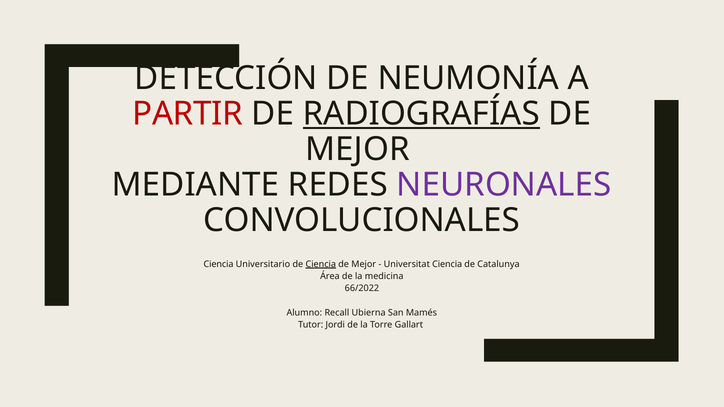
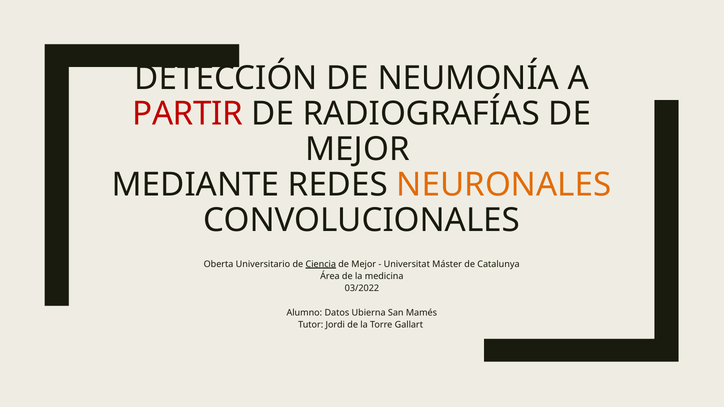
RADIOGRAFÍAS underline: present -> none (421, 114)
NEURONALES colour: purple -> orange (504, 185)
Ciencia: Ciencia -> Oberta (219, 264)
Universitat Ciencia: Ciencia -> Máster (447, 264)
66/2022: 66/2022 -> 03/2022 (362, 289)
Recall: Recall -> Datos (337, 313)
